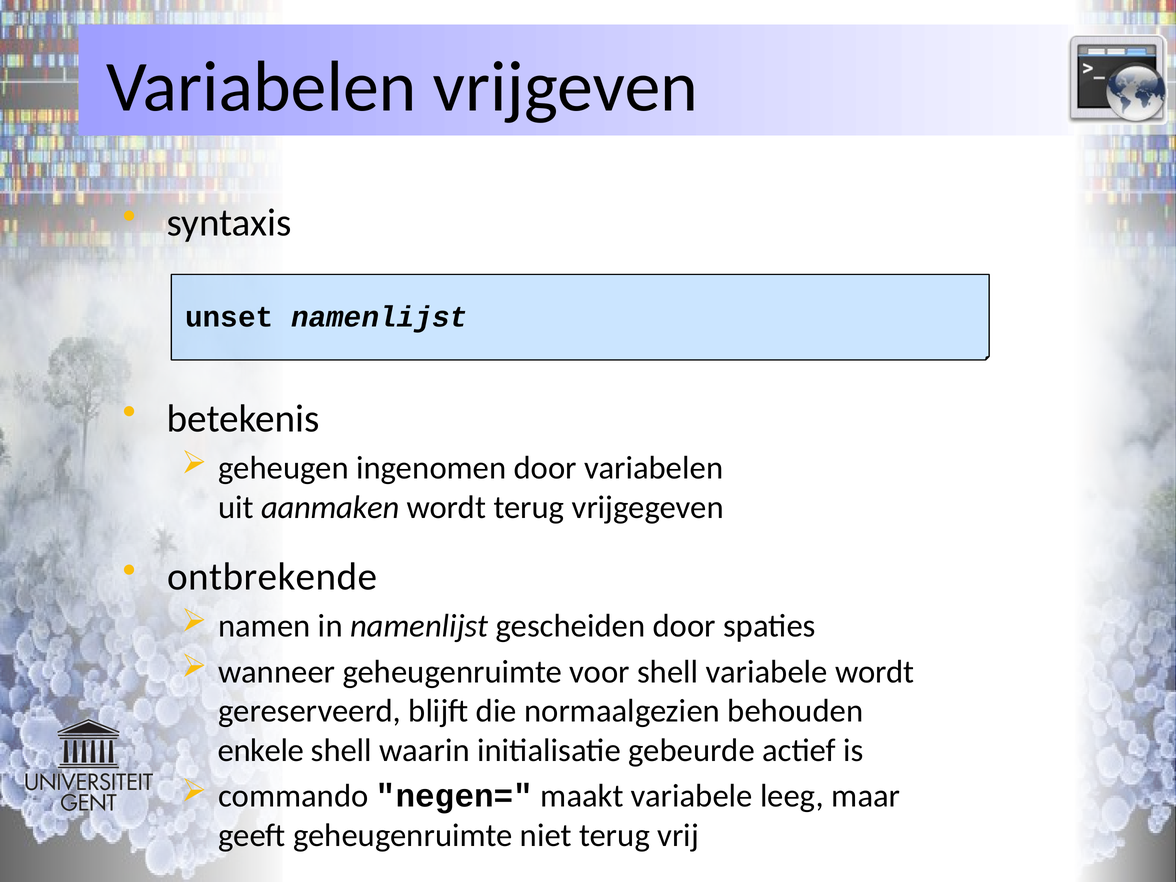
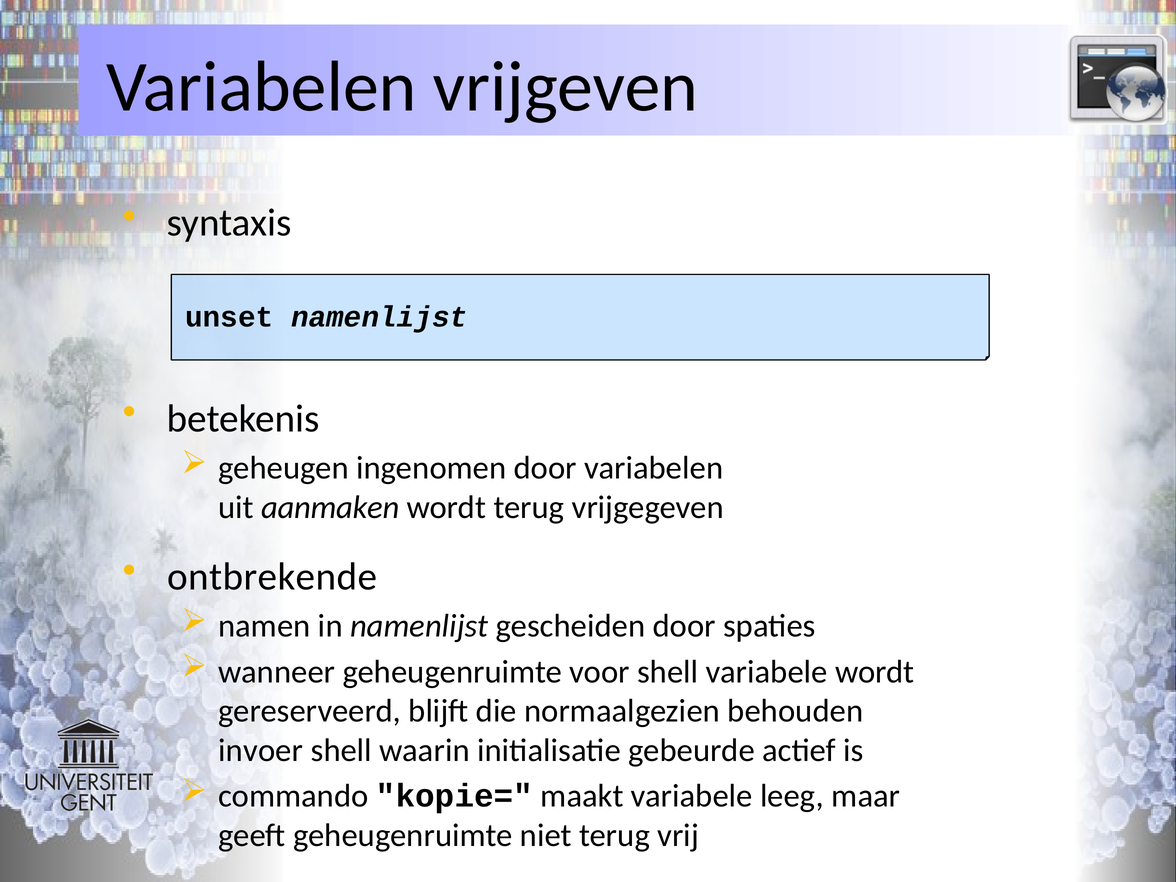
enkele: enkele -> invoer (261, 750)
negen=: negen= -> kopie= (455, 796)
